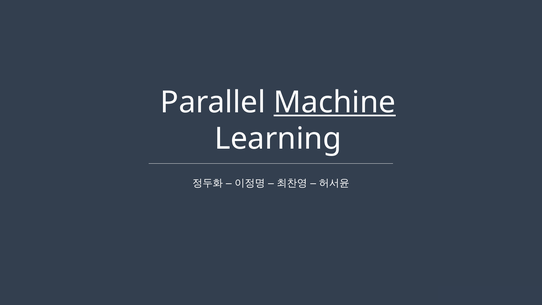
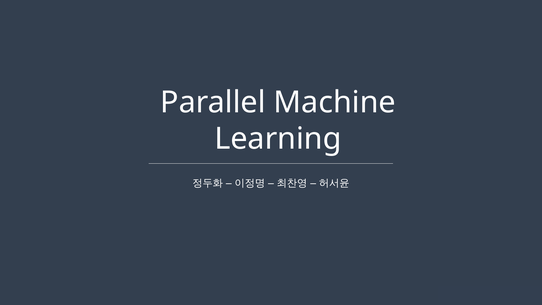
Machine underline: present -> none (335, 102)
